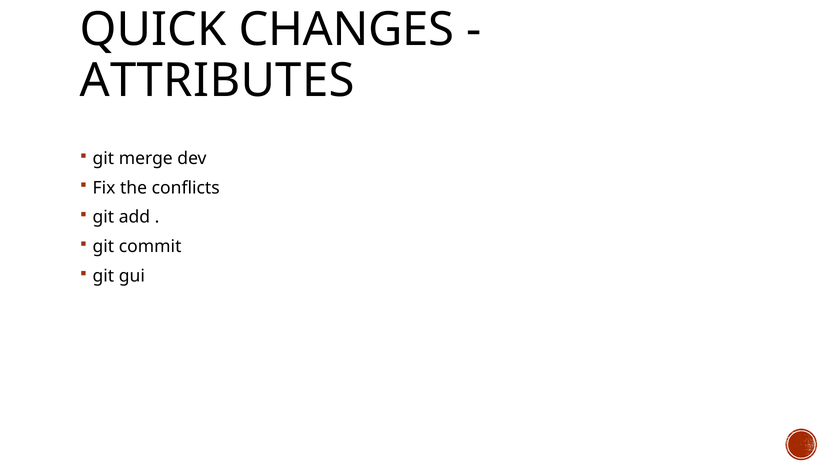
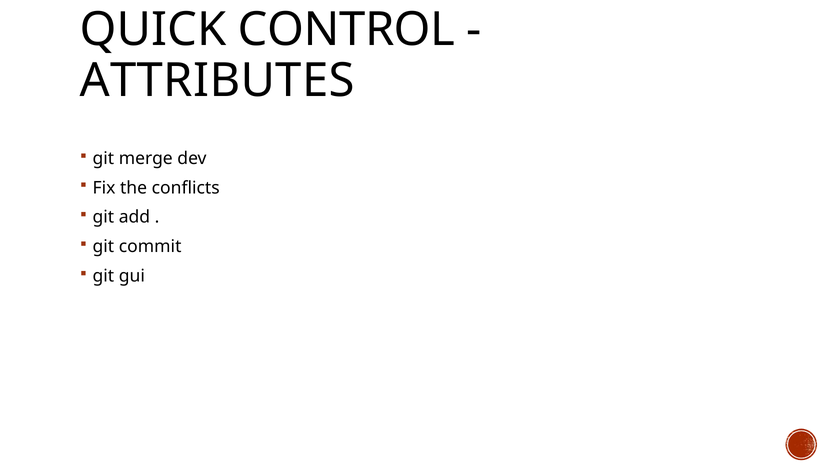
CHANGES: CHANGES -> CONTROL (347, 30)
